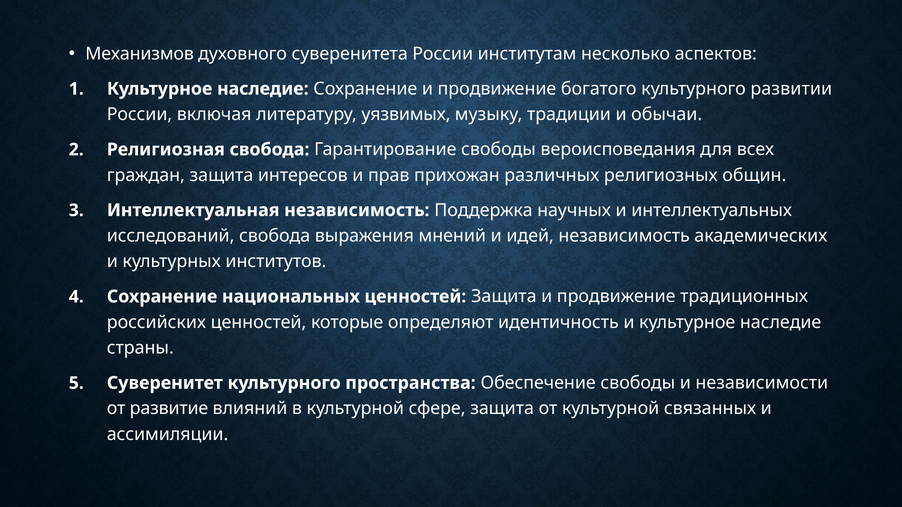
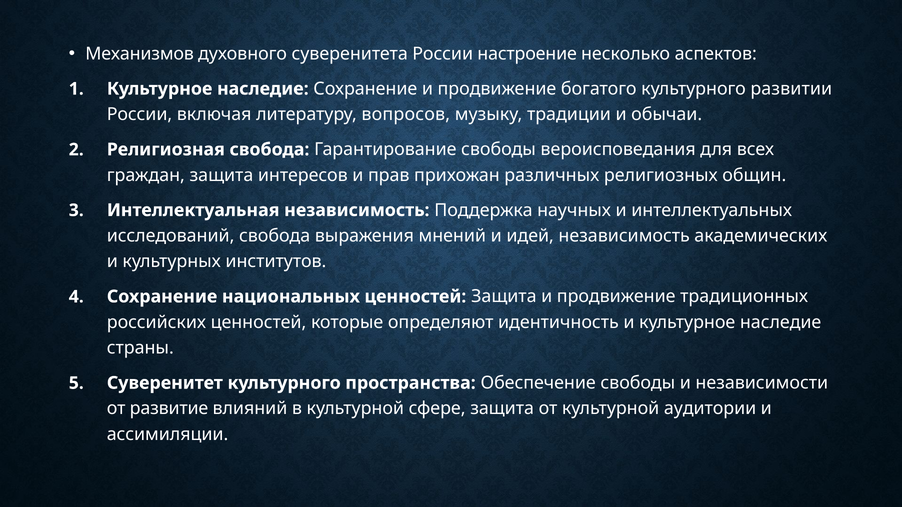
институтам: институтам -> настроение (527, 54)
уязвимых: уязвимых -> вопросов (406, 115)
связанных: связанных -> аудитории (710, 409)
